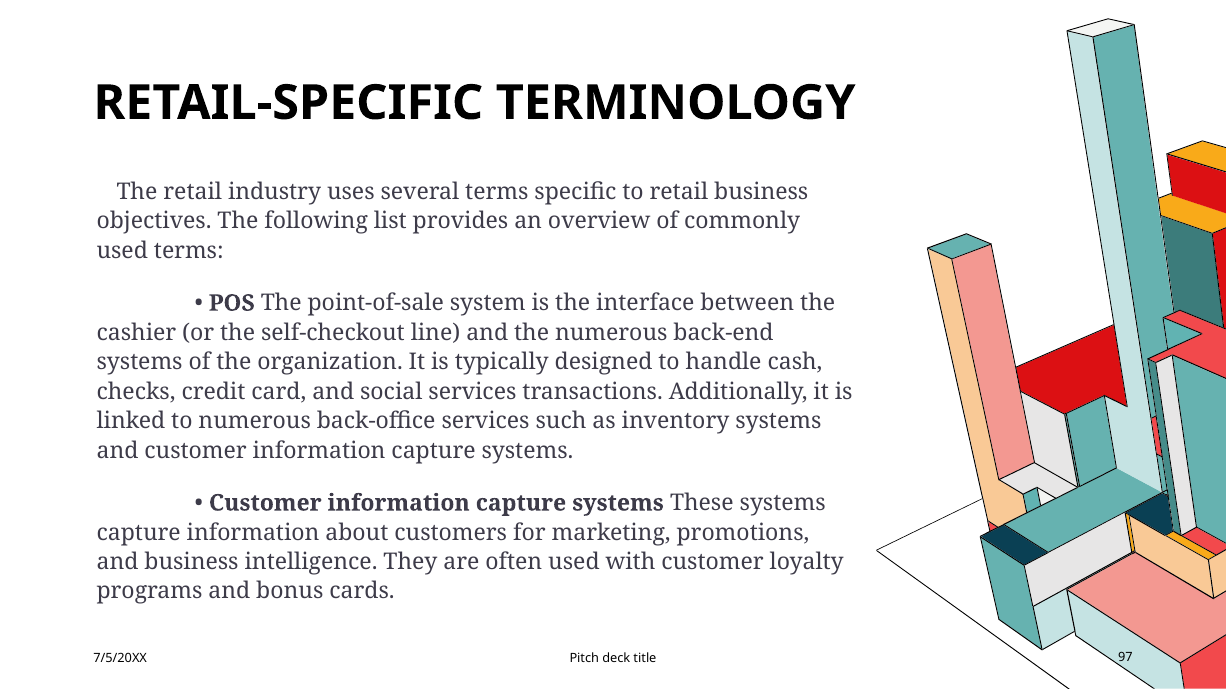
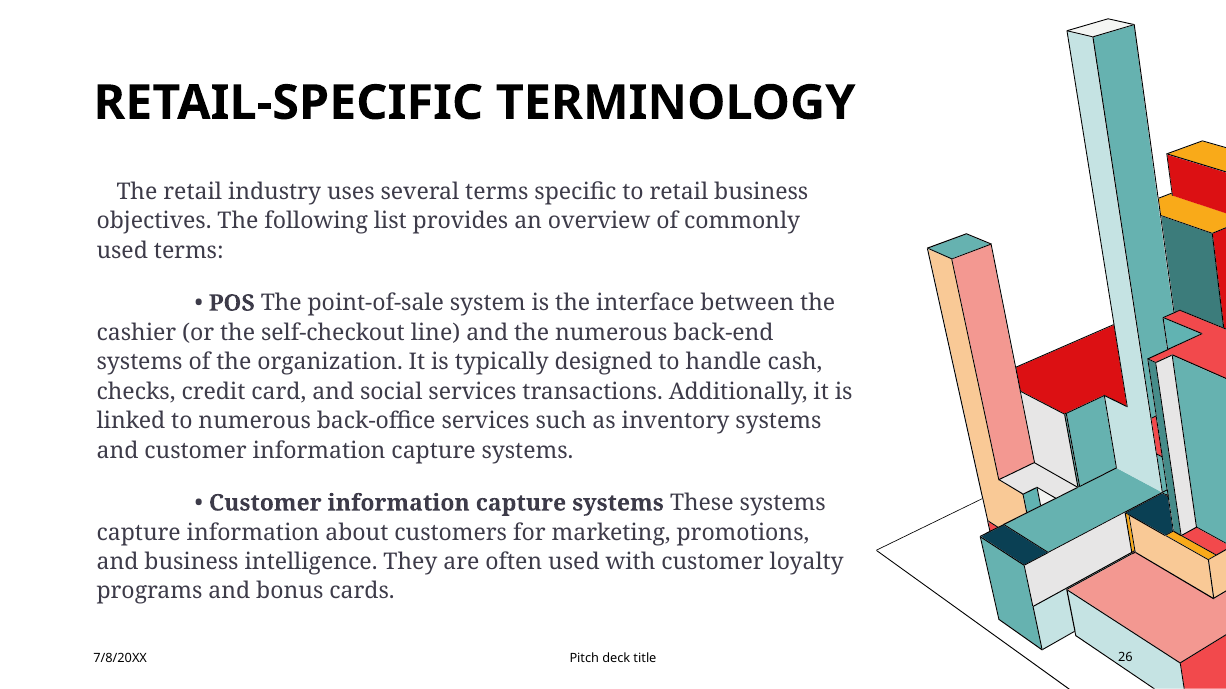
7/5/20XX: 7/5/20XX -> 7/8/20XX (120, 658)
97: 97 -> 26 (1125, 657)
